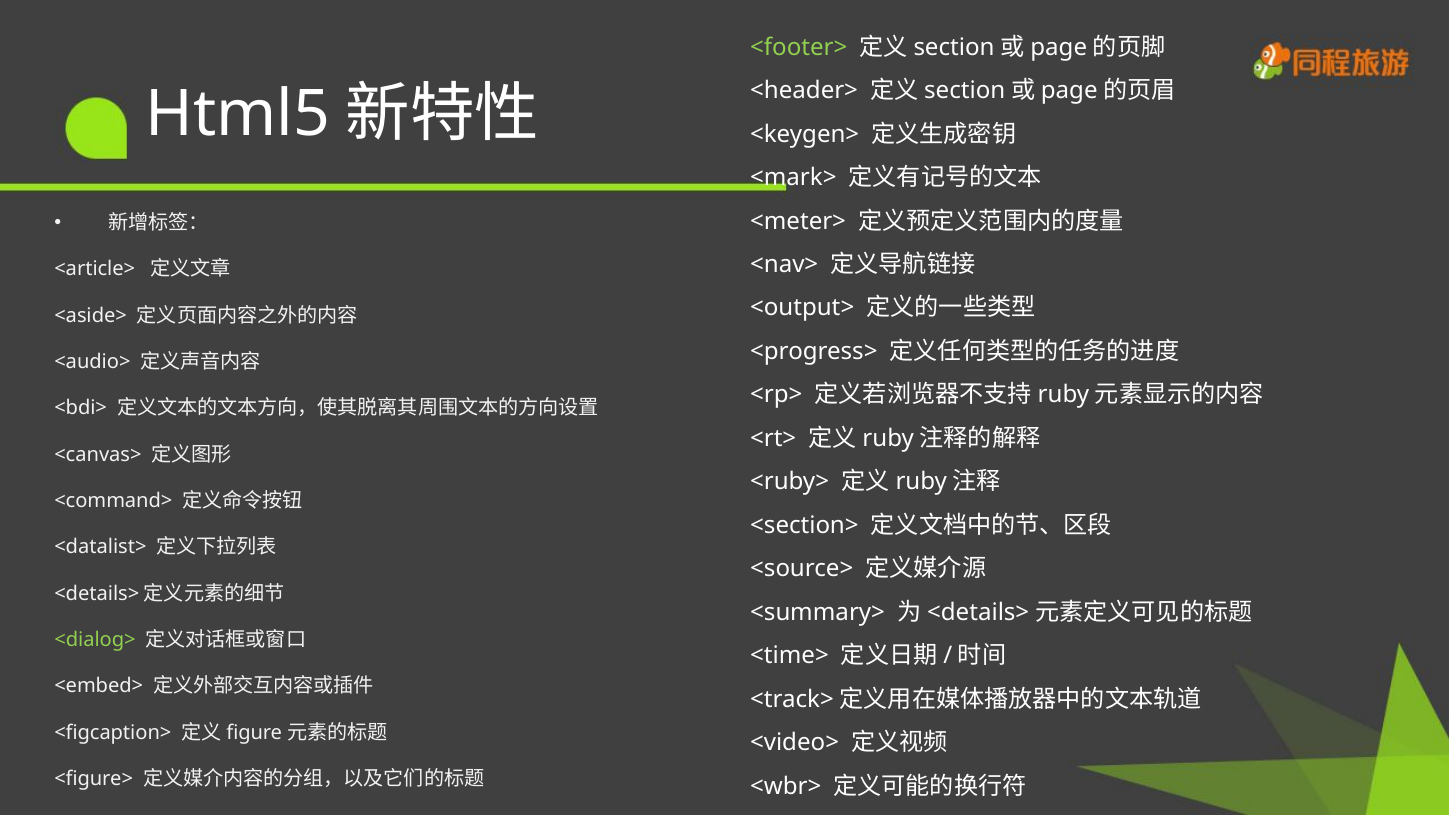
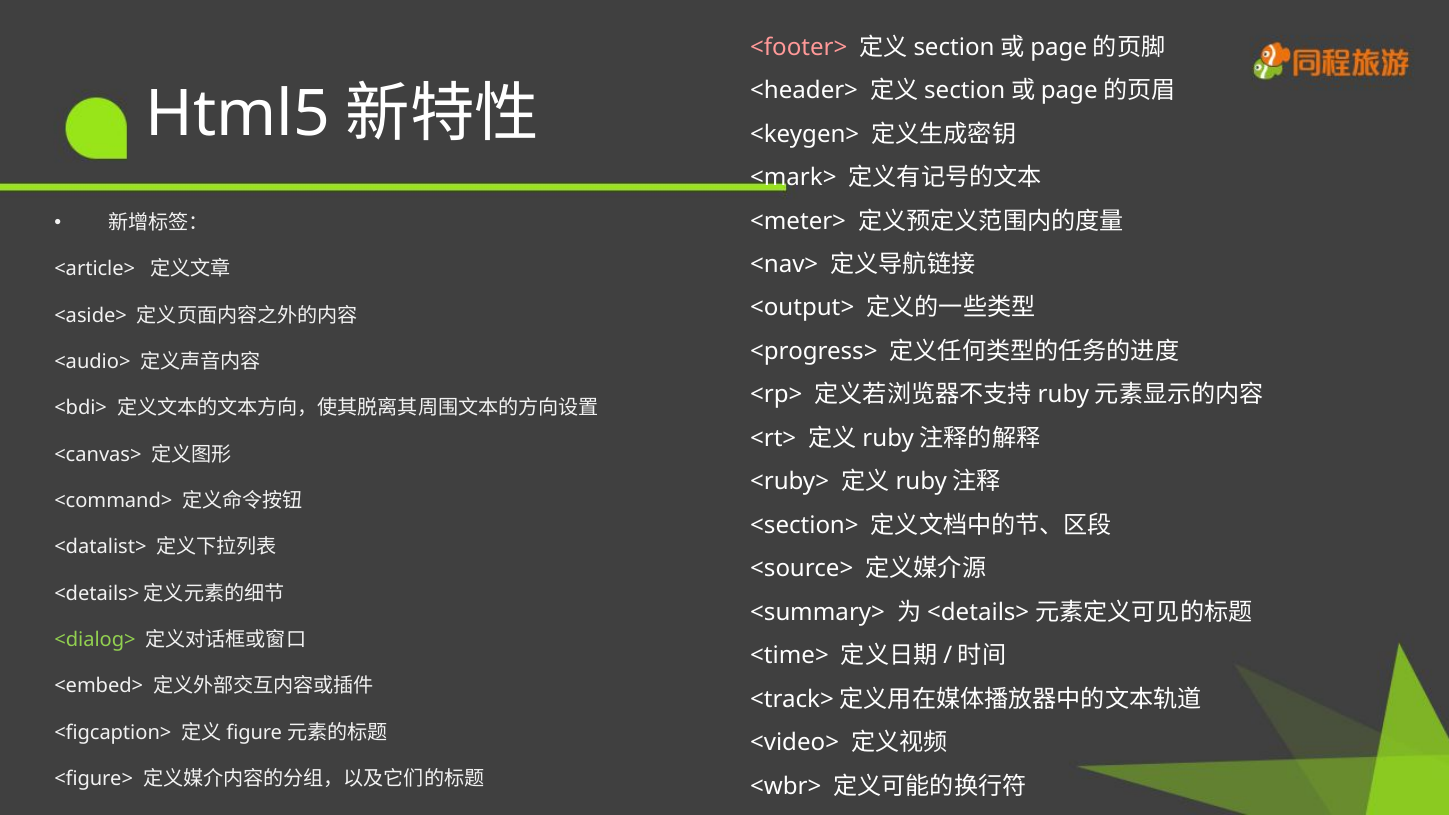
<footer> colour: light green -> pink (799, 47)
